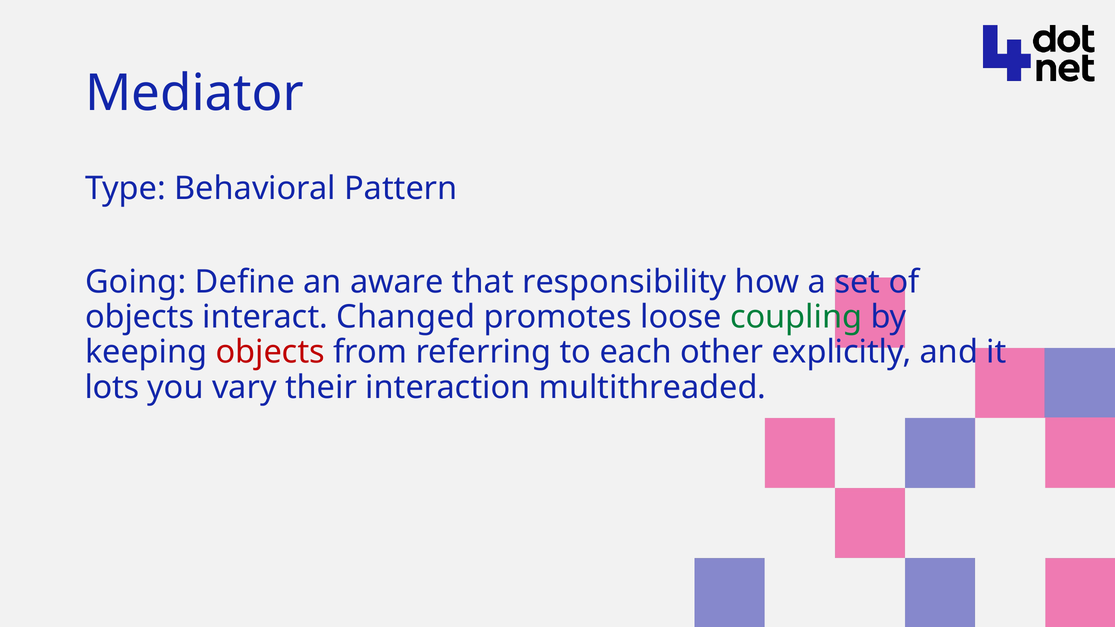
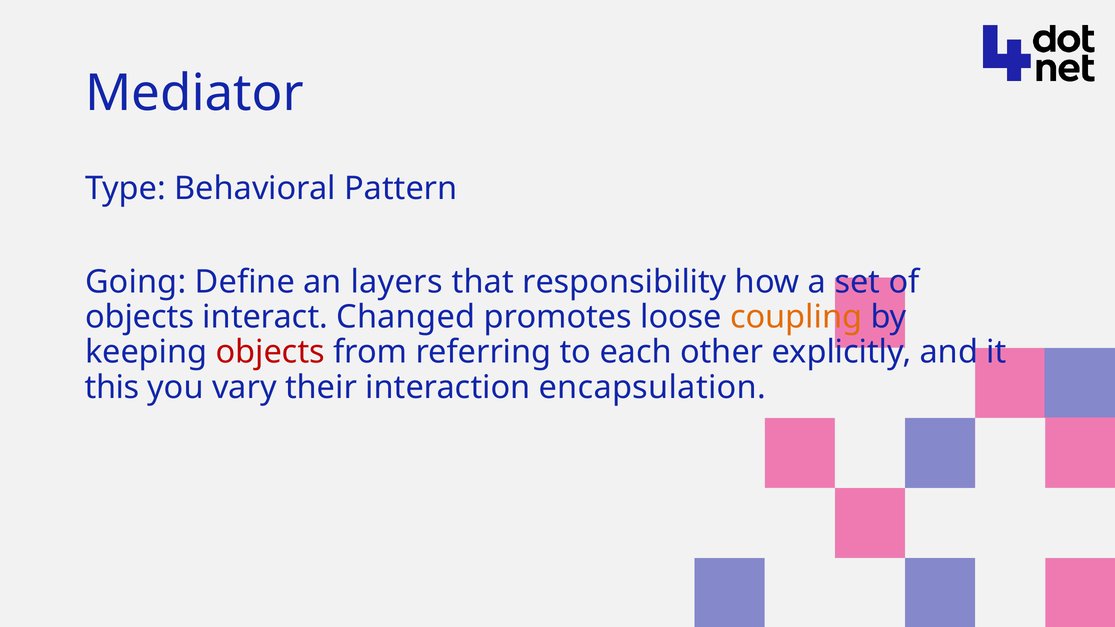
aware: aware -> layers (397, 282)
coupling colour: green -> orange (796, 317)
lots: lots -> this (112, 387)
multithreaded: multithreaded -> encapsulation (652, 387)
